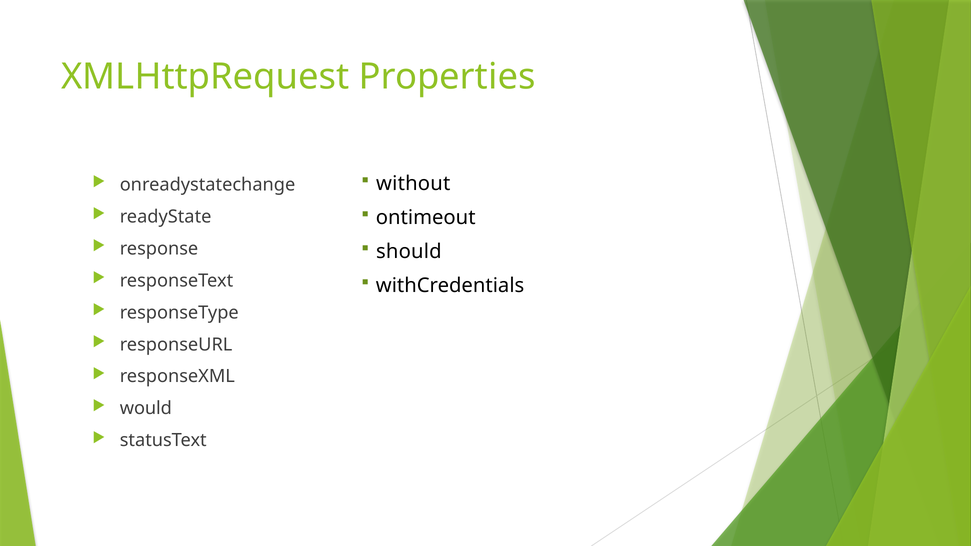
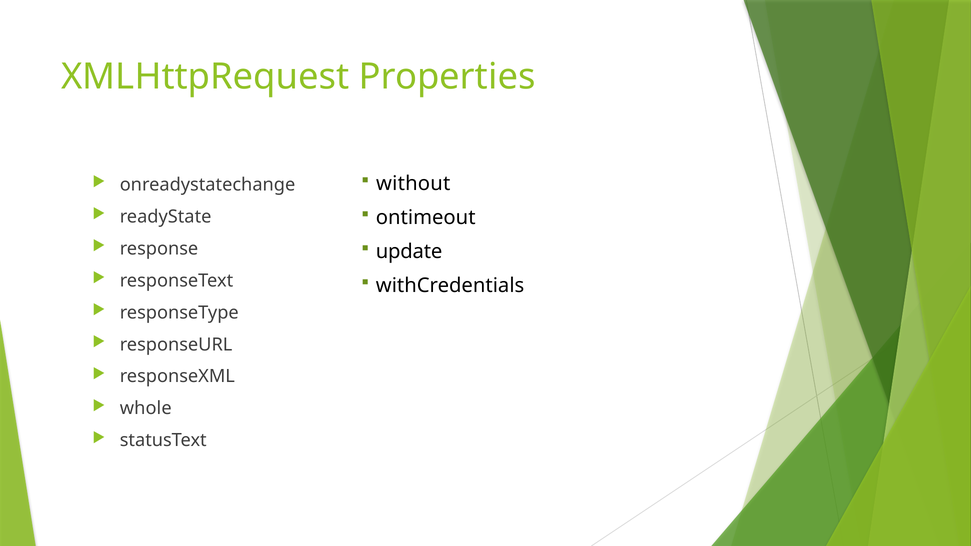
should: should -> update (409, 251)
would: would -> whole (146, 409)
